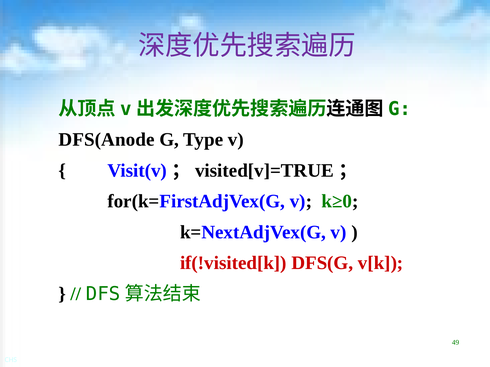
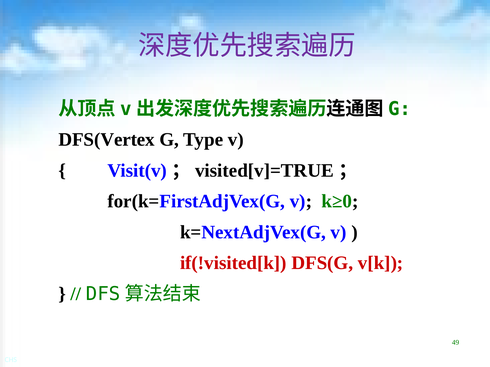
DFS(Anode: DFS(Anode -> DFS(Vertex (107, 140)
